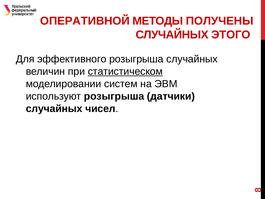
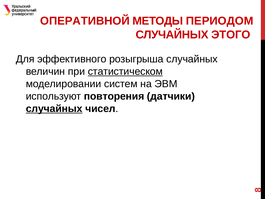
ПОЛУЧЕНЫ: ПОЛУЧЕНЫ -> ПЕРИОДОМ (220, 21)
используют розыгрыша: розыгрыша -> повторения (114, 96)
случайных underline: none -> present (54, 109)
